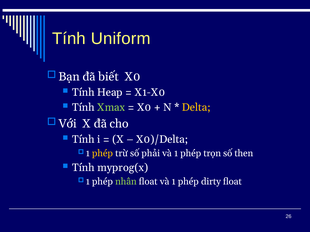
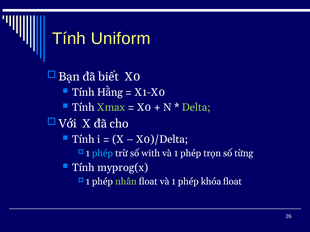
Heap: Heap -> Hằng (110, 93)
Delta colour: yellow -> light green (196, 108)
phép colour: yellow -> light blue (102, 153)
phải: phải -> with (151, 153)
then: then -> từng (244, 153)
dirty: dirty -> khóa (211, 182)
